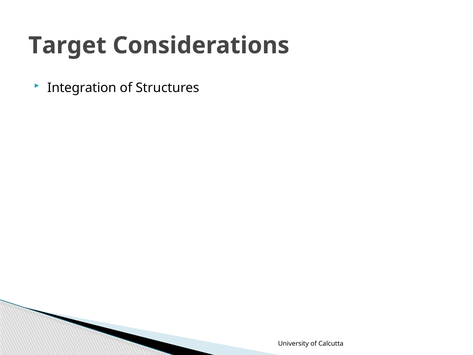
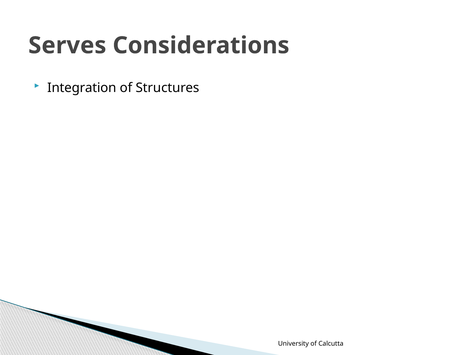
Target: Target -> Serves (67, 45)
